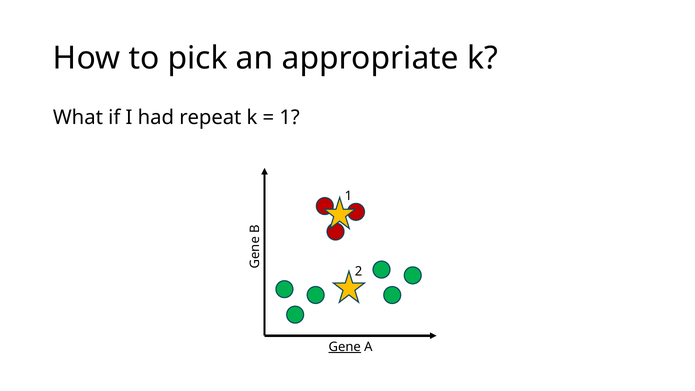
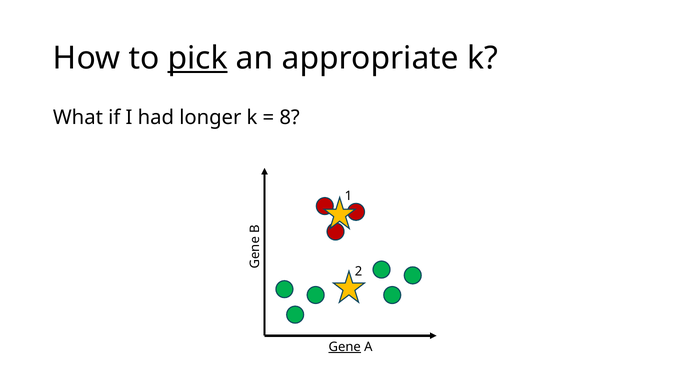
pick underline: none -> present (198, 58)
repeat: repeat -> longer (210, 118)
1: 1 -> 8 (290, 118)
